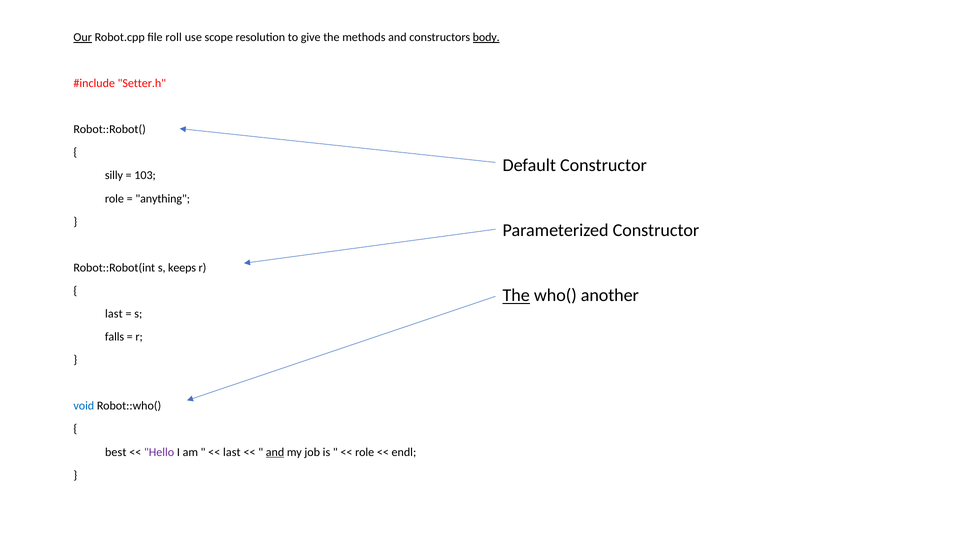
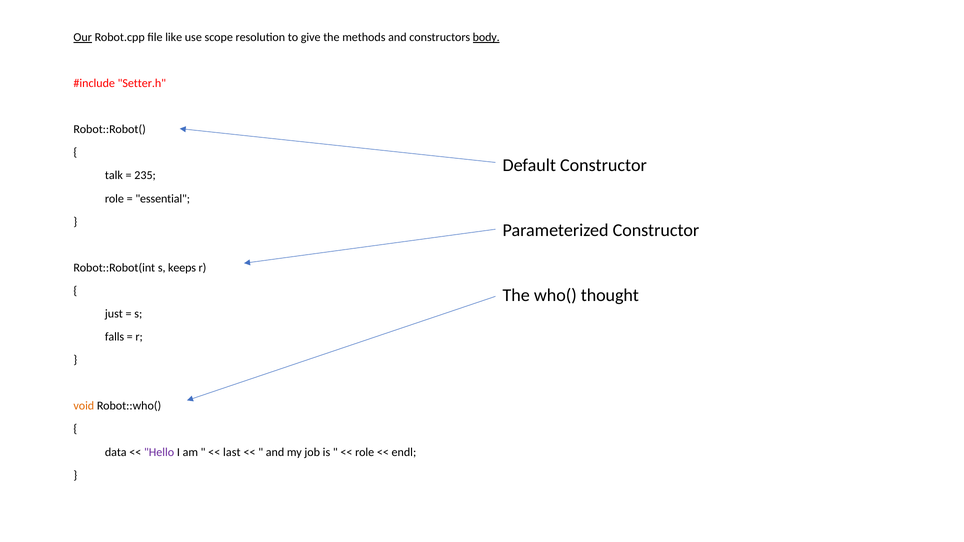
roll: roll -> like (174, 37)
silly: silly -> talk (114, 176)
103: 103 -> 235 (145, 176)
anything: anything -> essential (163, 199)
The underline: present -> none (516, 296)
another: another -> thought (610, 296)
last: last -> just (114, 314)
void colour: blue -> orange (84, 406)
best: best -> data (116, 452)
and underline: present -> none (275, 452)
